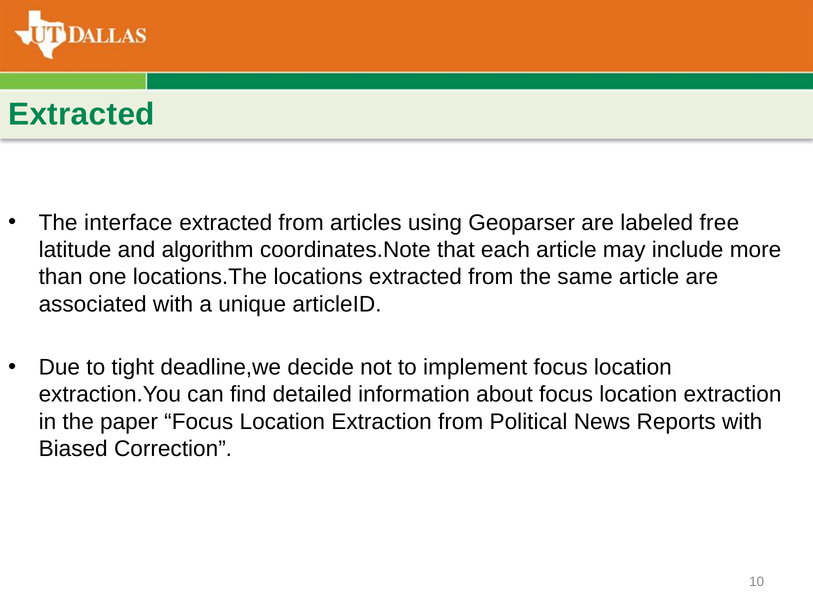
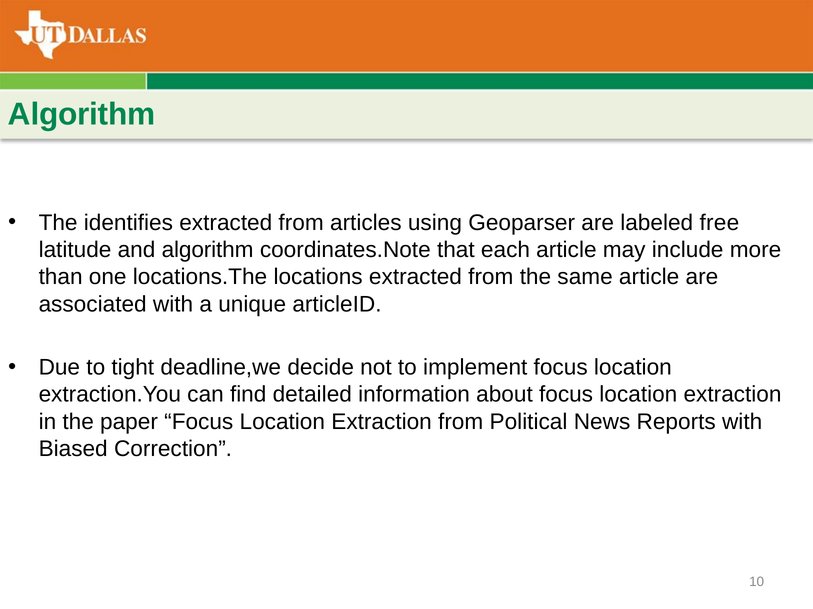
Extracted: Extracted -> Algorithm (82, 114)
interface: interface -> identifies (128, 223)
